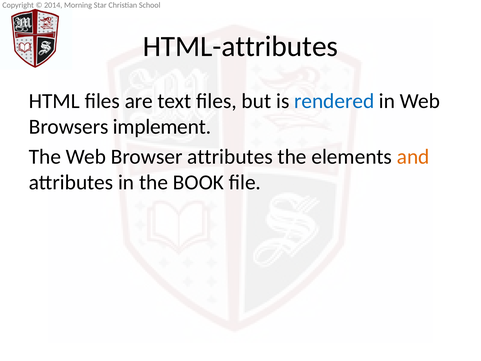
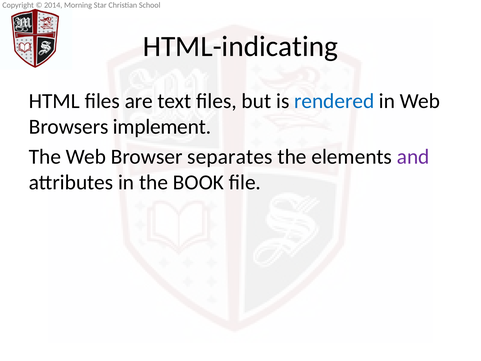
HTML-attributes: HTML-attributes -> HTML-indicating (240, 47)
Browser attributes: attributes -> separates (230, 157)
and colour: orange -> purple (413, 157)
